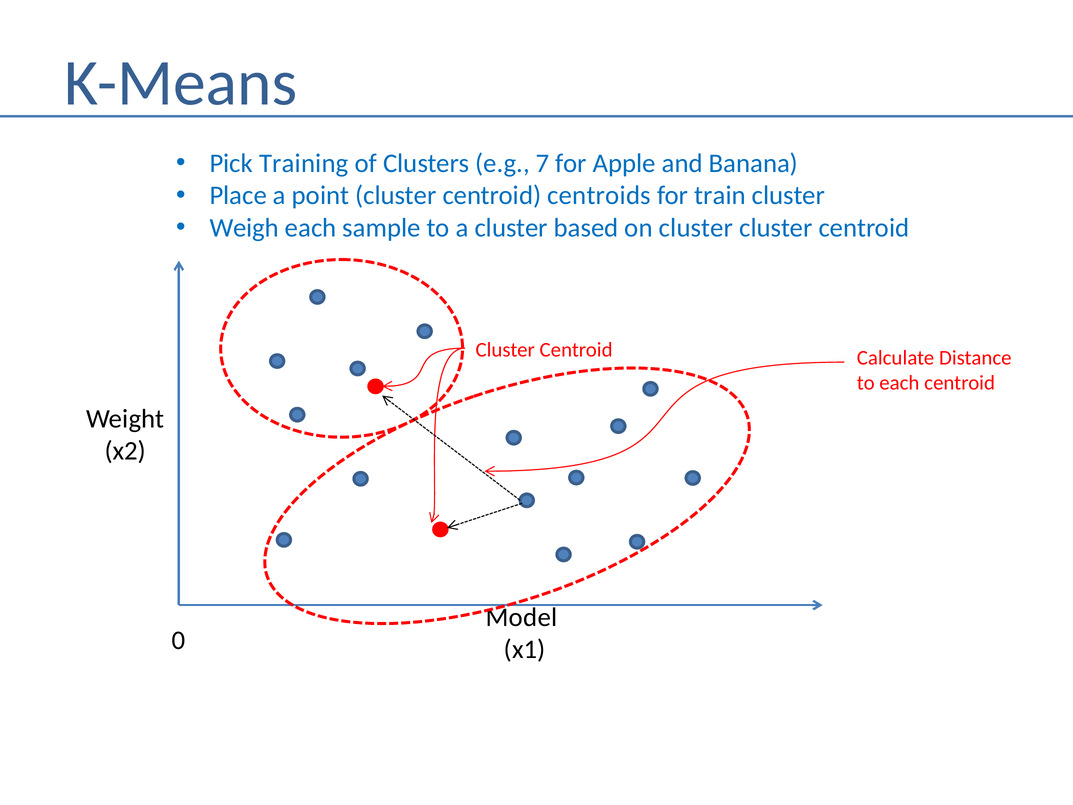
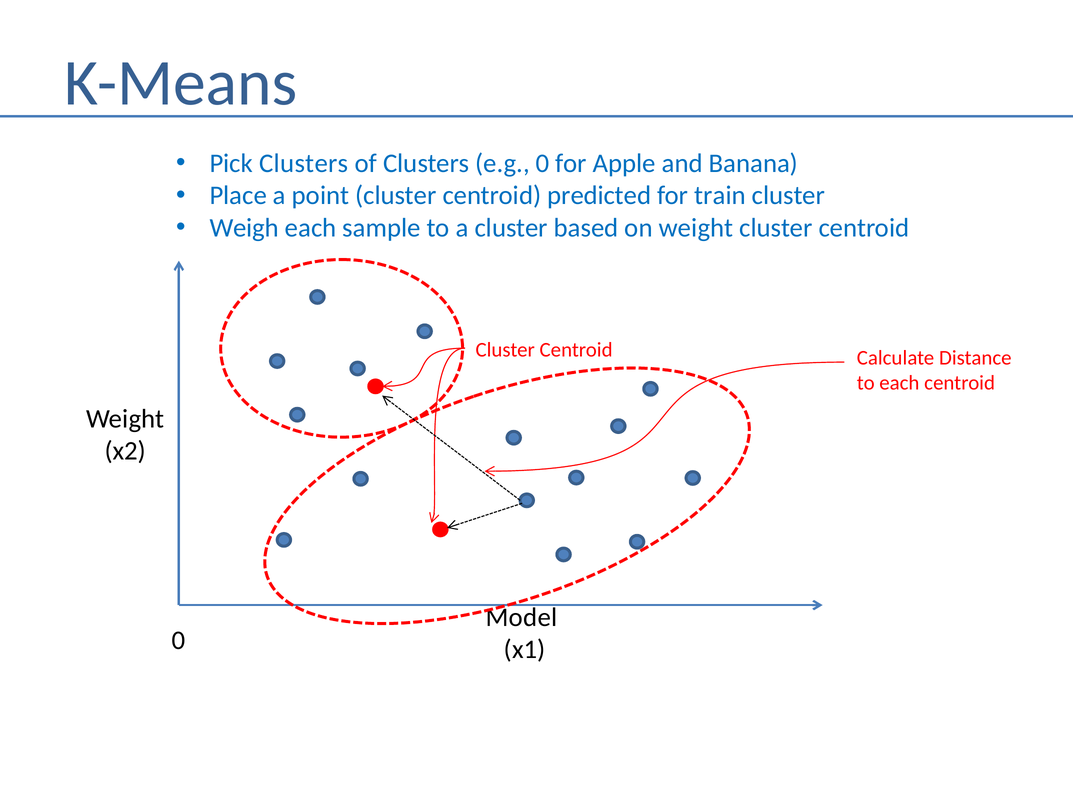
Pick Training: Training -> Clusters (304, 163)
e.g 7: 7 -> 0 (543, 163)
centroids: centroids -> predicted (599, 196)
on cluster: cluster -> weight (696, 228)
